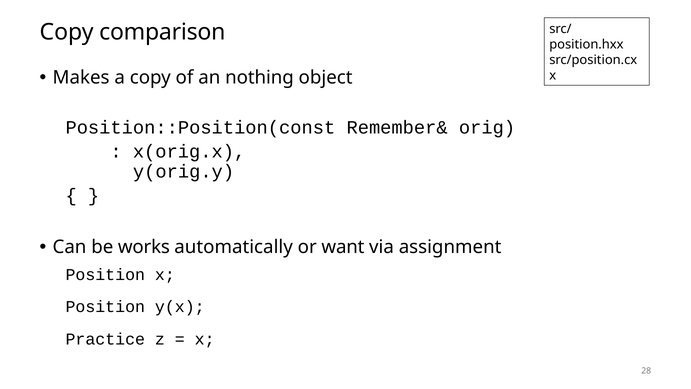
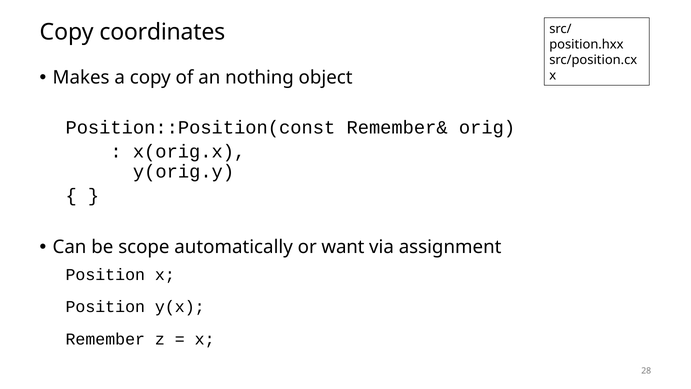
comparison: comparison -> coordinates (162, 32)
works: works -> scope (144, 247)
Practice: Practice -> Remember (105, 339)
